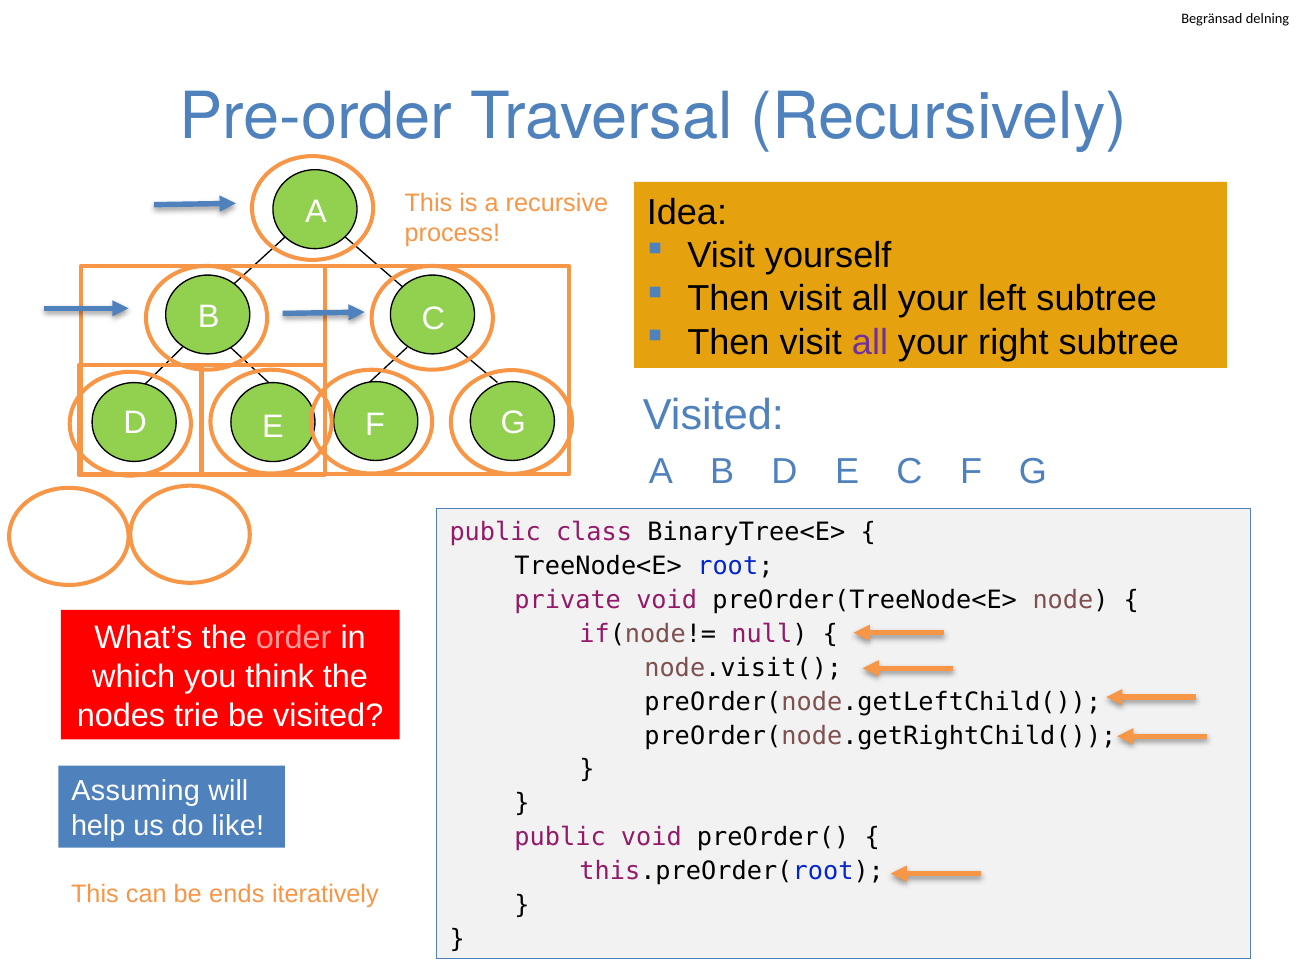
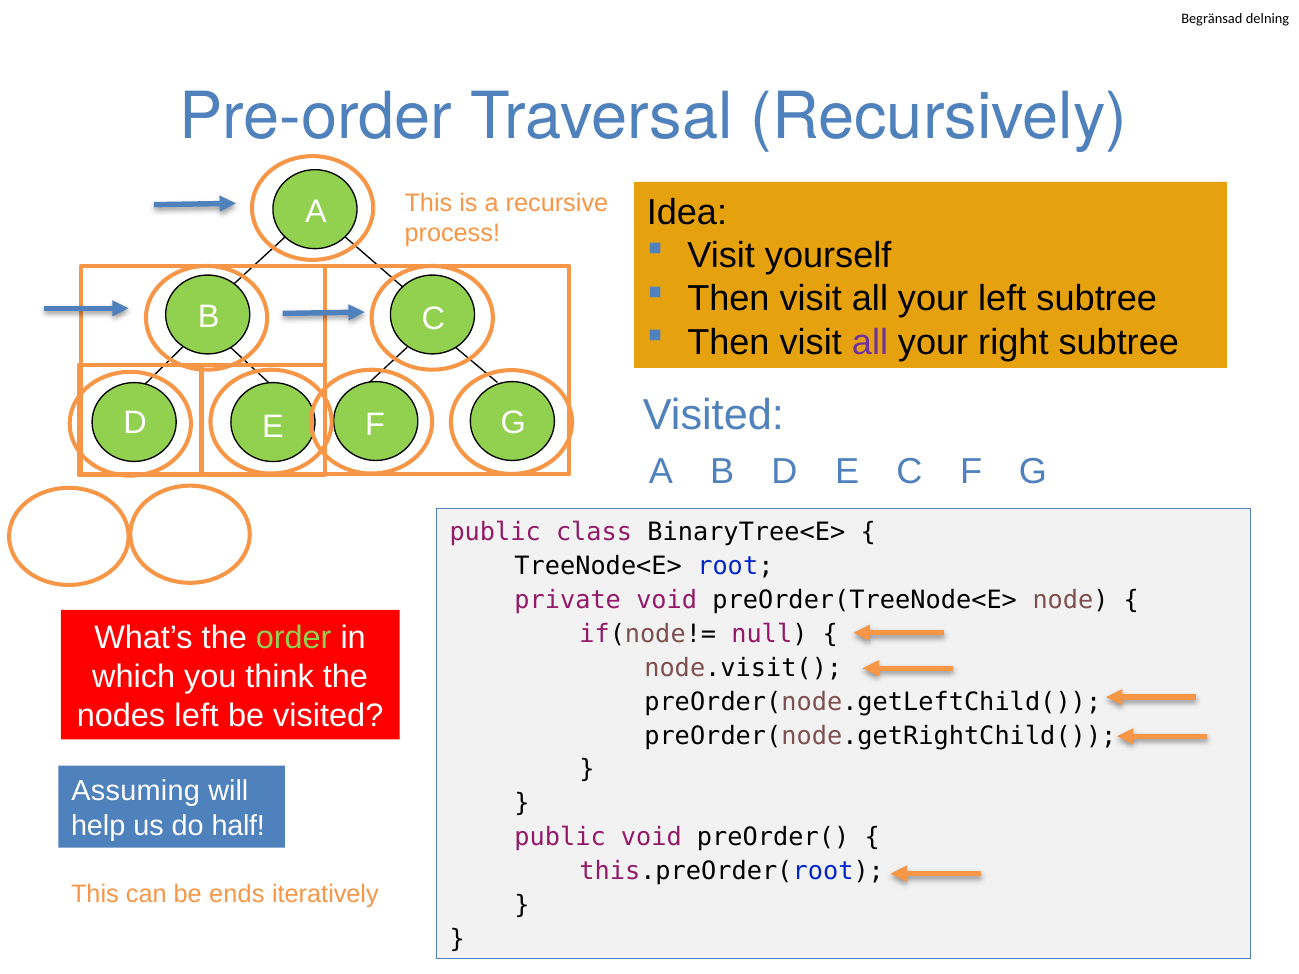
order colour: pink -> light green (294, 638)
nodes trie: trie -> left (197, 716)
like: like -> half (238, 826)
